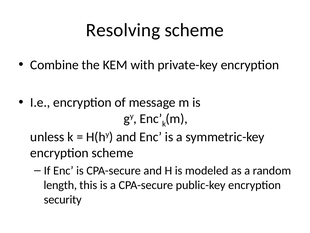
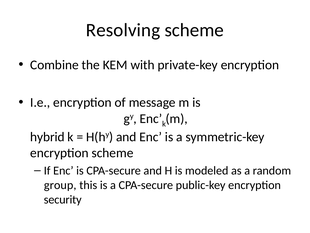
unless: unless -> hybrid (47, 137)
length: length -> group (60, 185)
